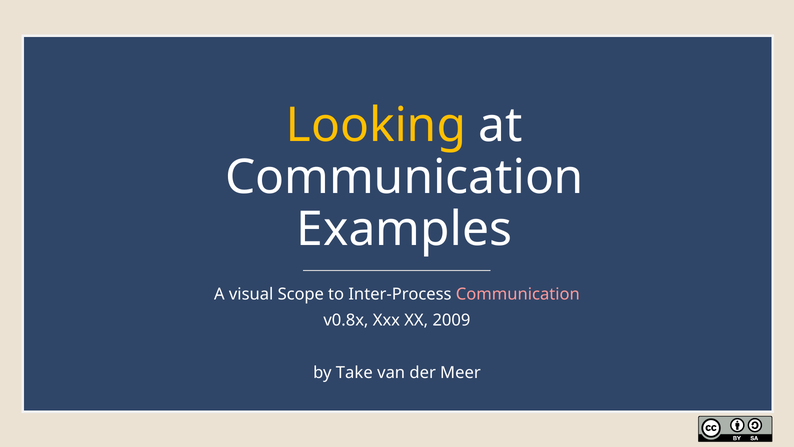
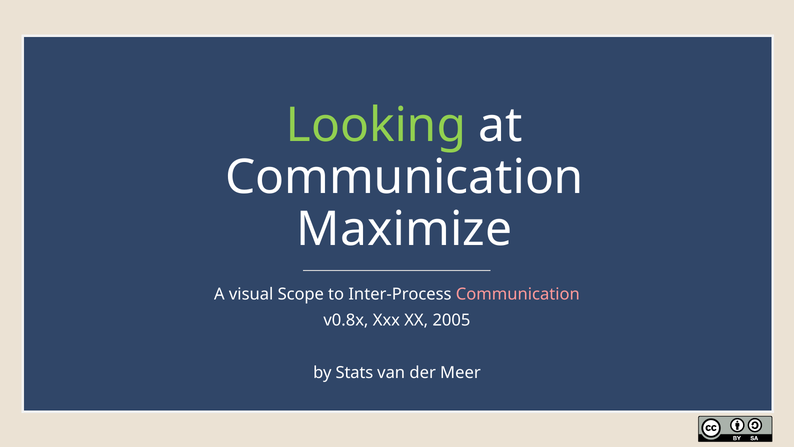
Looking colour: yellow -> light green (376, 125)
Examples: Examples -> Maximize (404, 229)
2009: 2009 -> 2005 (451, 320)
Take: Take -> Stats (354, 373)
